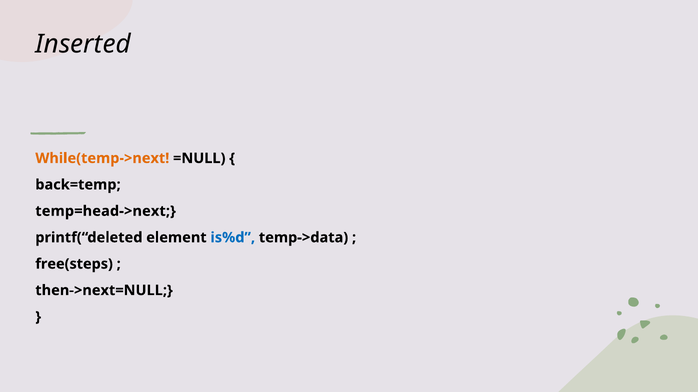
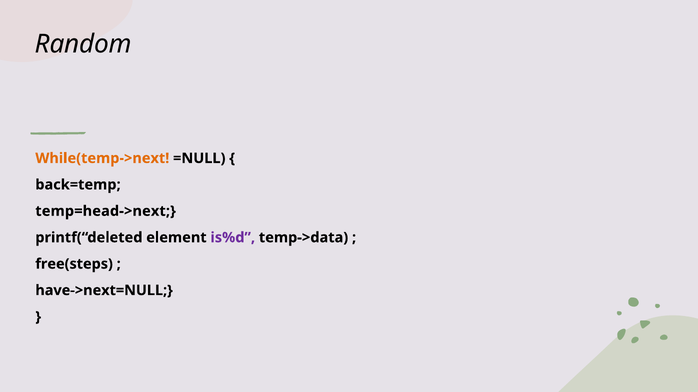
Inserted: Inserted -> Random (83, 44)
is%d colour: blue -> purple (233, 238)
then->next=NULL: then->next=NULL -> have->next=NULL (104, 291)
